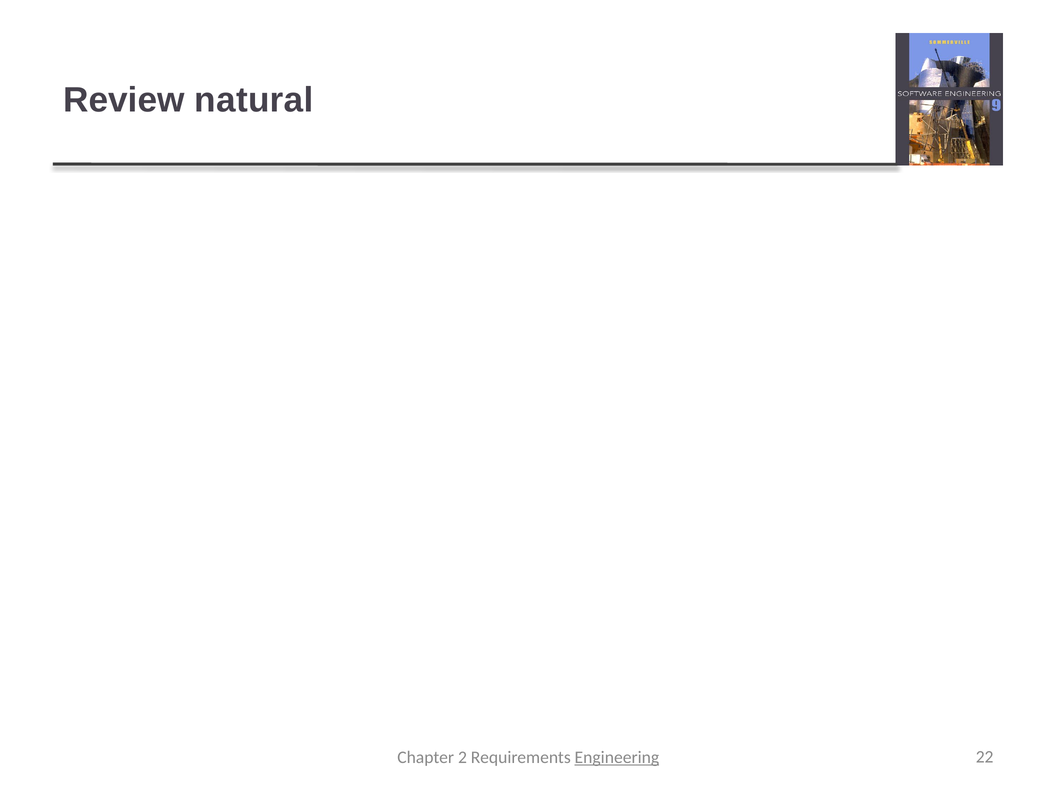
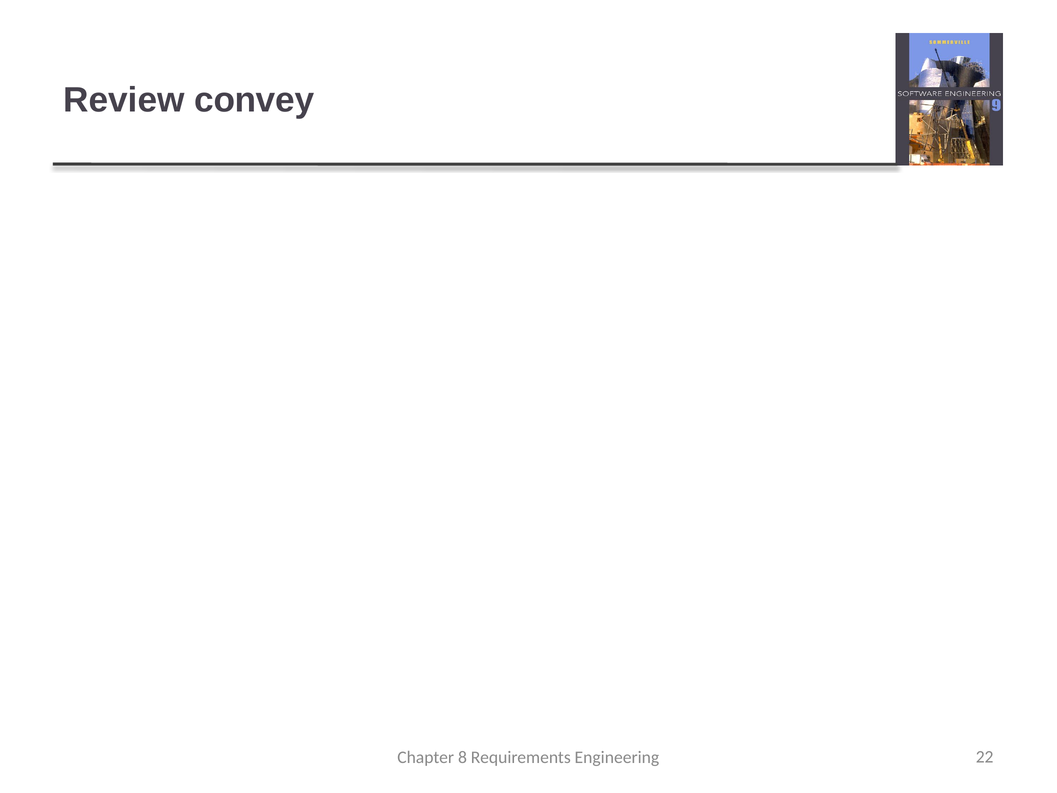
natural: natural -> convey (254, 100)
2: 2 -> 8 (462, 757)
Engineering underline: present -> none (617, 757)
